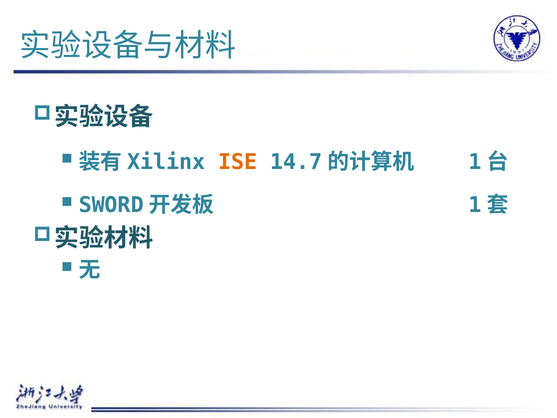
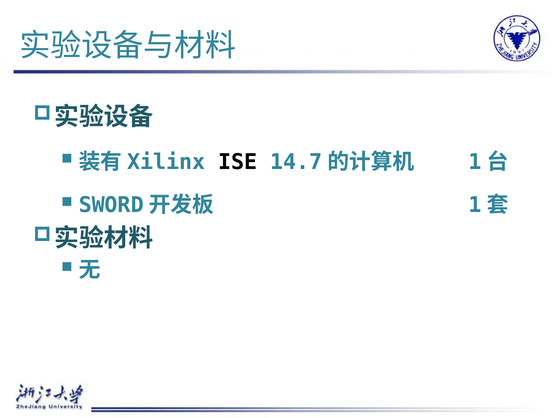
ISE colour: orange -> black (238, 162)
